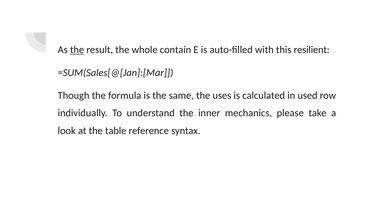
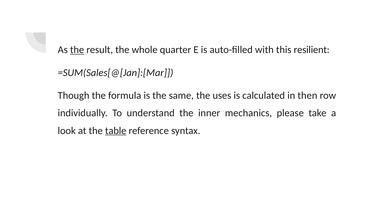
contain: contain -> quarter (176, 50)
used: used -> then (307, 96)
table underline: none -> present (116, 131)
